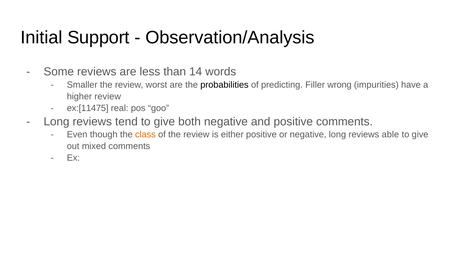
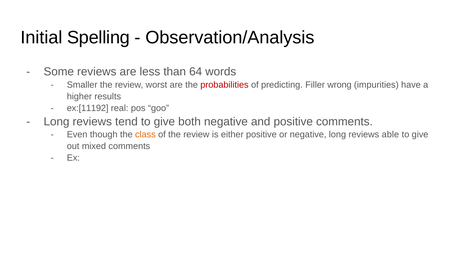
Support: Support -> Spelling (99, 38)
14: 14 -> 64 (196, 72)
probabilities colour: black -> red (224, 85)
higher review: review -> results (108, 96)
ex:[11475: ex:[11475 -> ex:[11192 (88, 108)
